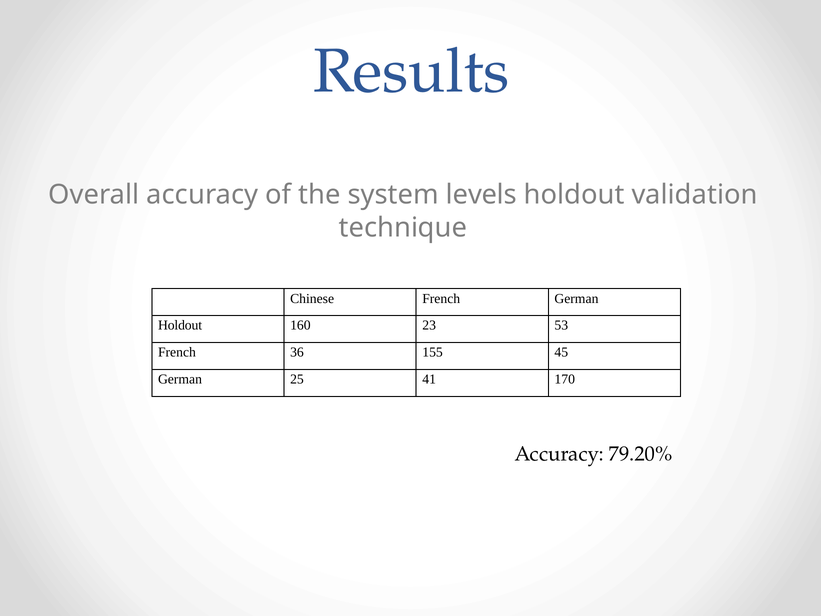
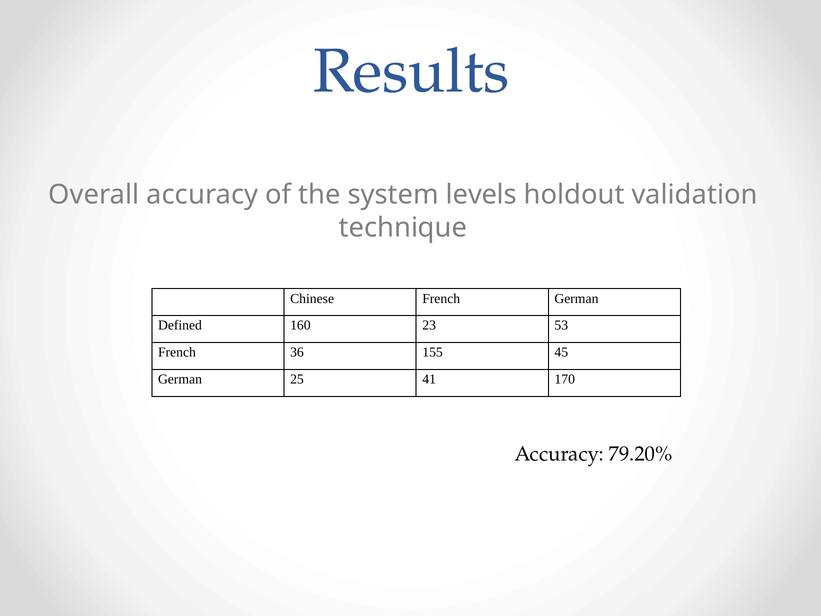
Holdout: Holdout -> Defined (180, 325)
